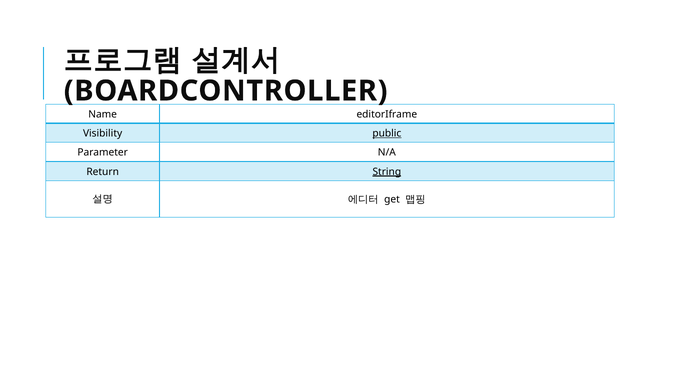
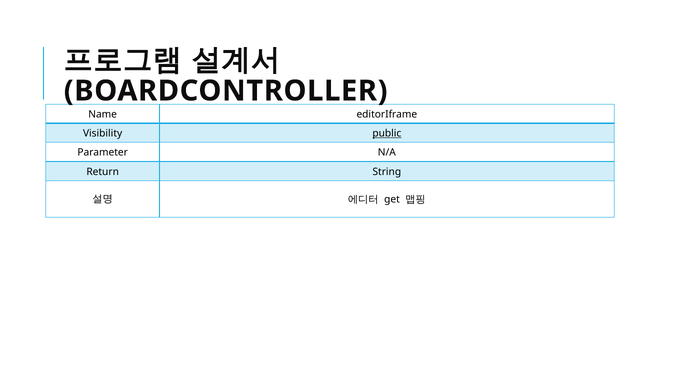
String underline: present -> none (387, 172)
